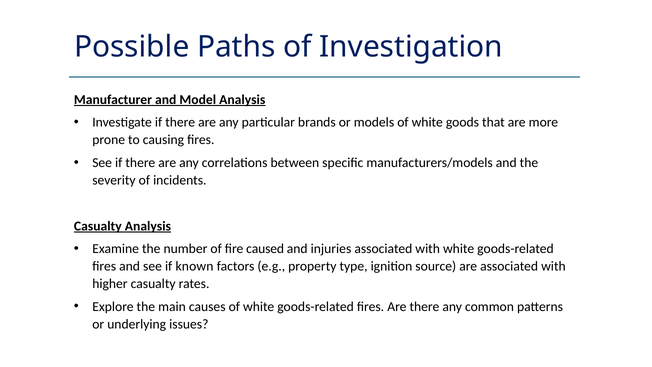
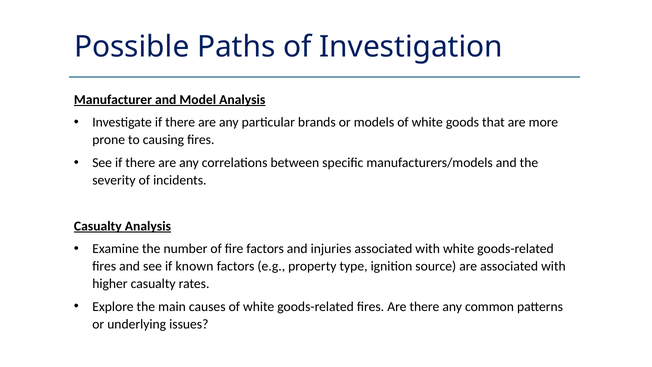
fire caused: caused -> factors (265, 249)
